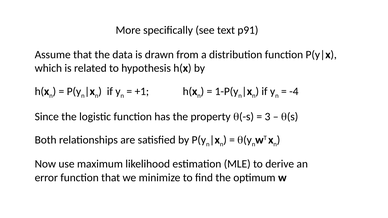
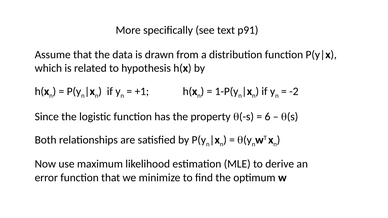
-4: -4 -> -2 (294, 92)
3: 3 -> 6 (267, 117)
